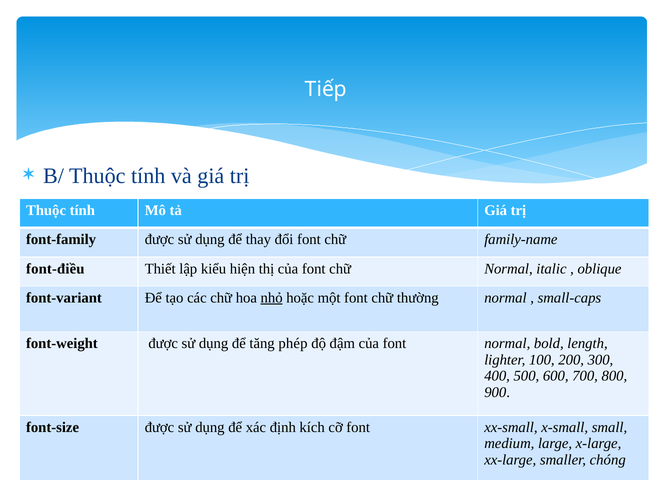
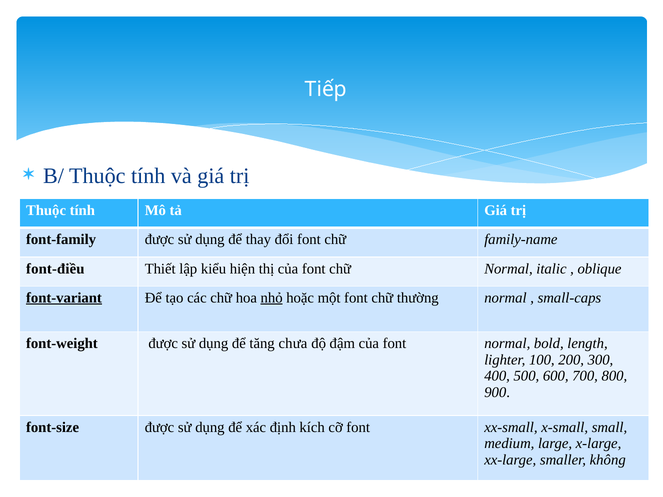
font-variant underline: none -> present (64, 298)
phép: phép -> chưa (293, 344)
chóng: chóng -> không (608, 460)
